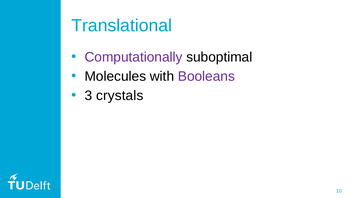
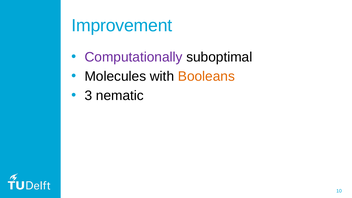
Translational: Translational -> Improvement (122, 26)
Booleans colour: purple -> orange (206, 76)
crystals: crystals -> nematic (120, 95)
